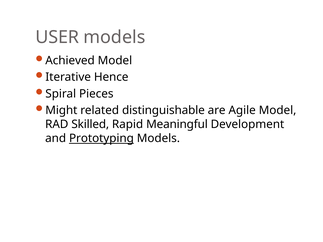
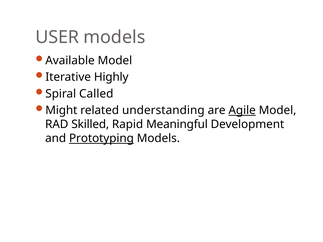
Achieved: Achieved -> Available (70, 61)
Hence: Hence -> Highly (111, 77)
Pieces: Pieces -> Called (96, 94)
distinguishable: distinguishable -> understanding (163, 110)
Agile underline: none -> present (242, 110)
